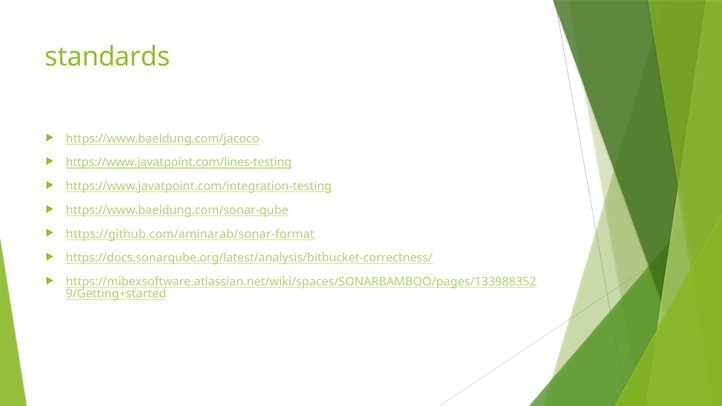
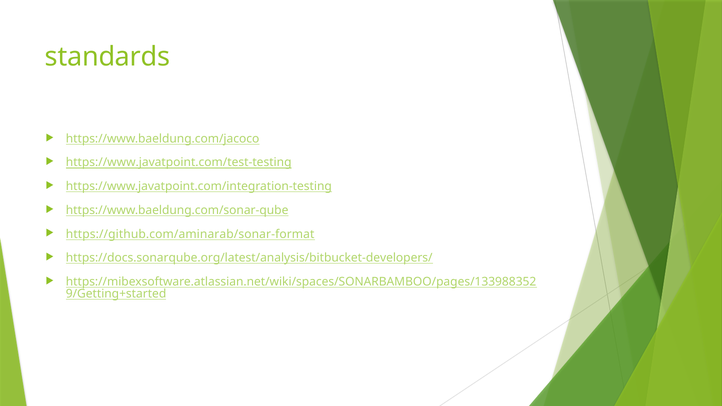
https://www.javatpoint.com/lines-testing: https://www.javatpoint.com/lines-testing -> https://www.javatpoint.com/test-testing (179, 163)
https://docs.sonarqube.org/latest/analysis/bitbucket-correctness/: https://docs.sonarqube.org/latest/analysis/bitbucket-correctness/ -> https://docs.sonarqube.org/latest/analysis/bitbucket-developers/ (249, 258)
